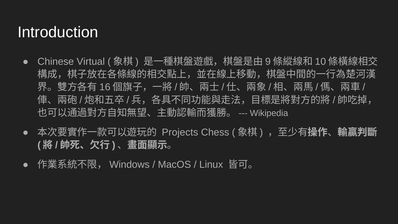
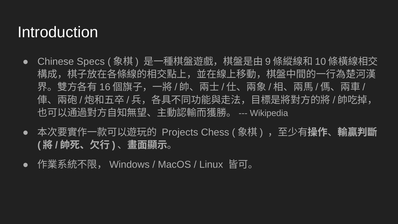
Virtual: Virtual -> Specs (91, 62)
